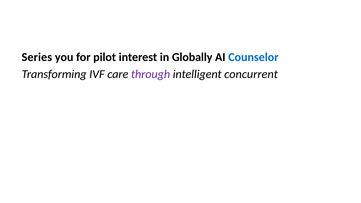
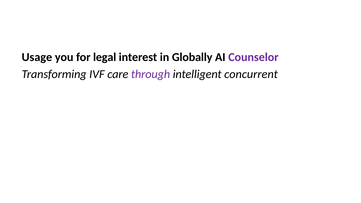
Series: Series -> Usage (37, 57)
pilot: pilot -> legal (105, 57)
Counselor colour: blue -> purple (253, 57)
